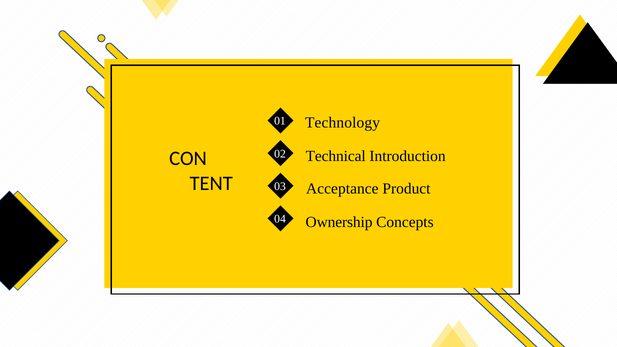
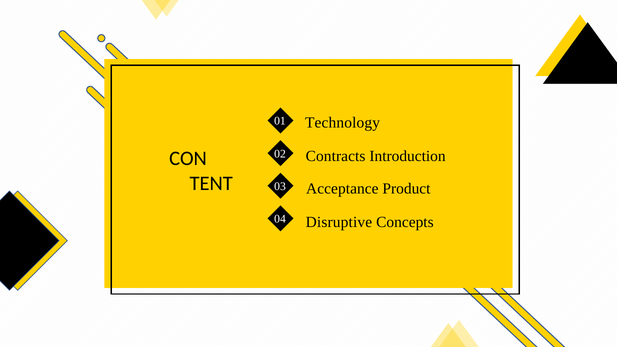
Technical: Technical -> Contracts (336, 156)
Ownership: Ownership -> Disruptive (339, 222)
